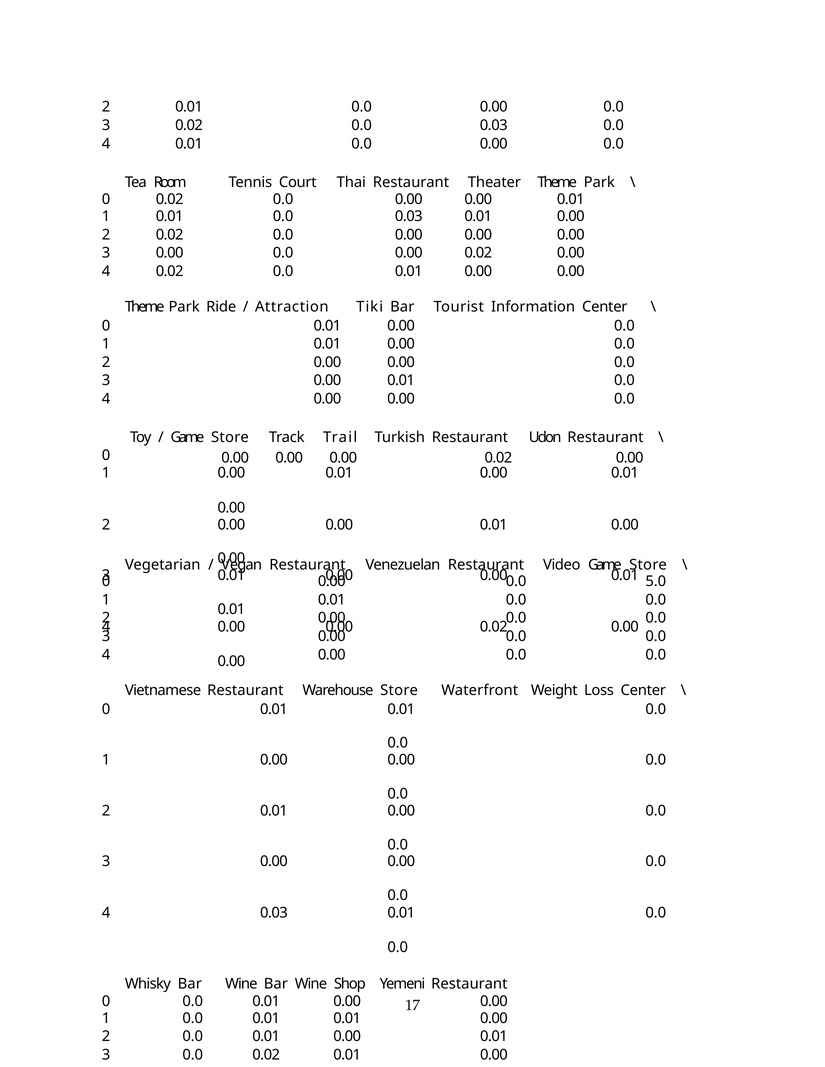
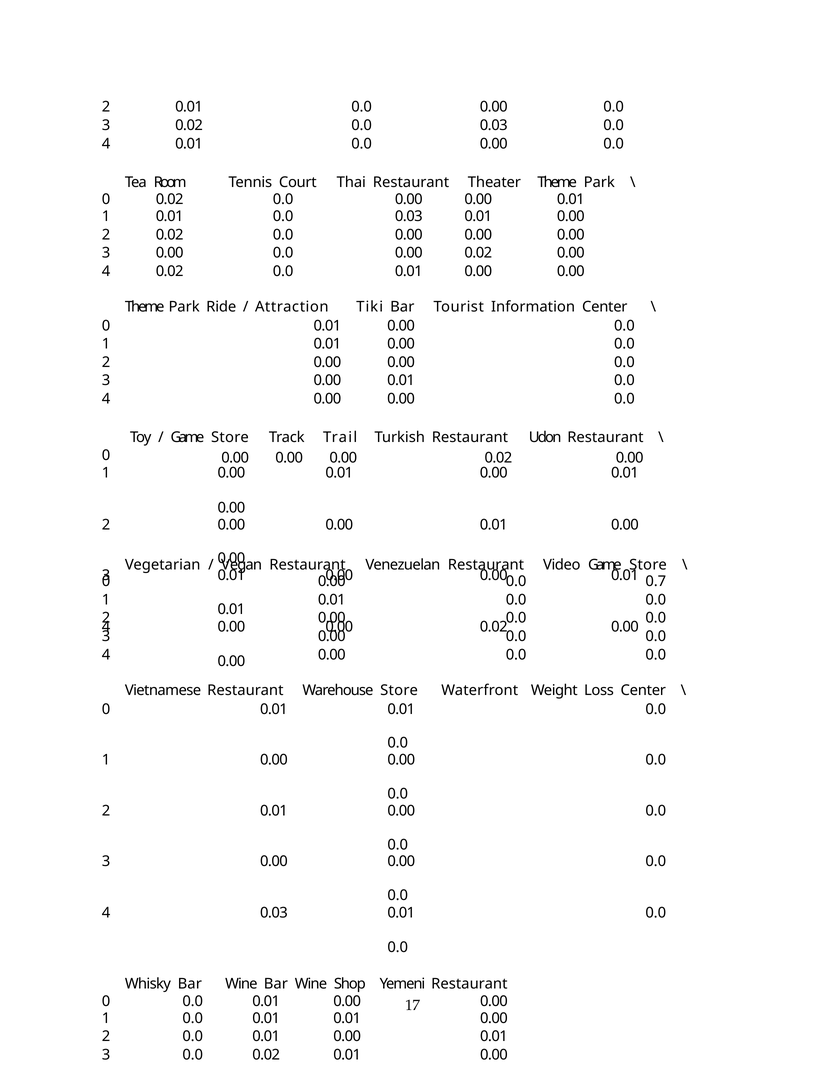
5.0: 5.0 -> 0.7 (656, 582)
